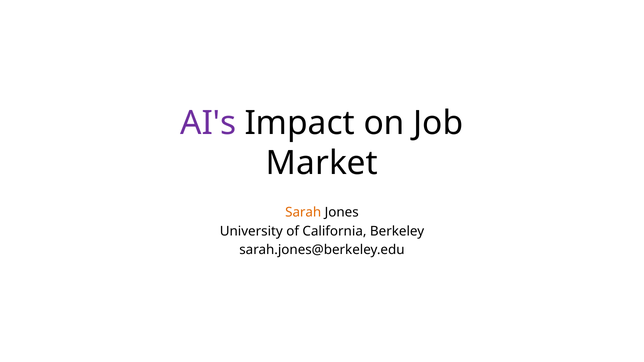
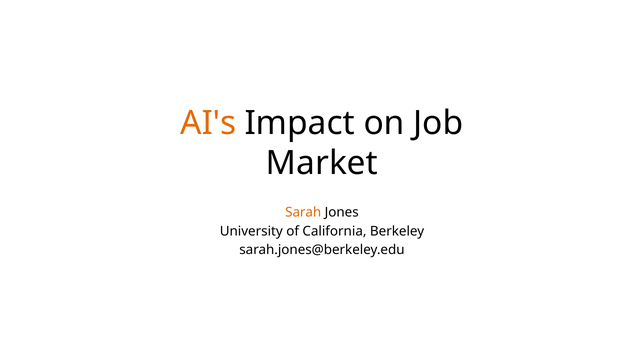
AI's colour: purple -> orange (208, 123)
